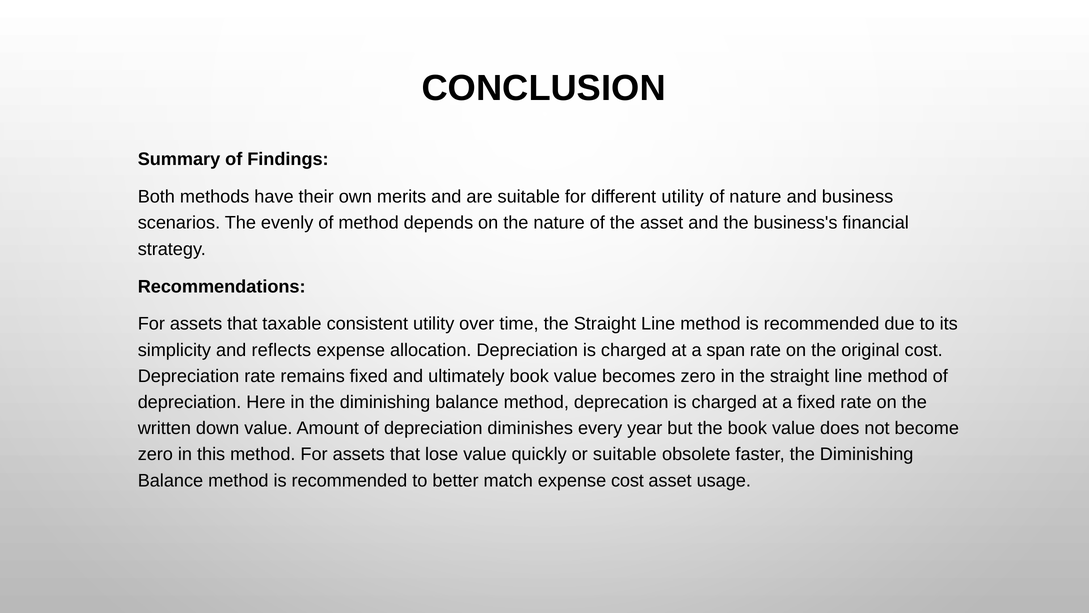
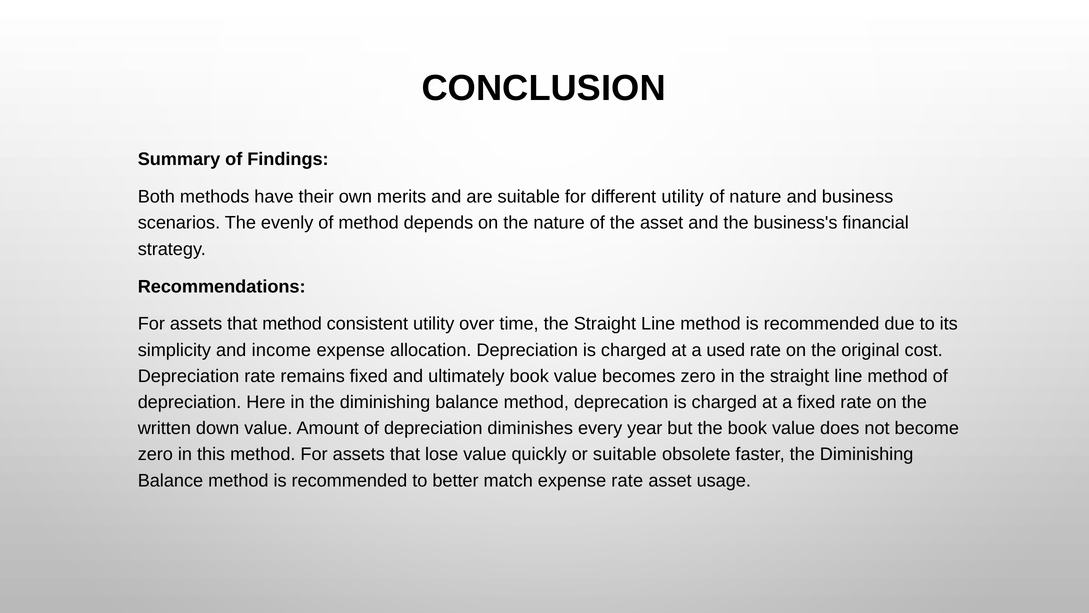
that taxable: taxable -> method (292, 324)
reflects: reflects -> income (281, 350)
span: span -> used (726, 350)
expense cost: cost -> rate (627, 480)
